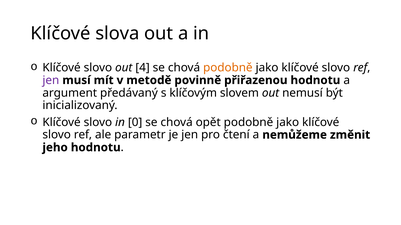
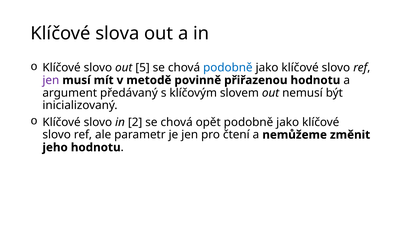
4: 4 -> 5 (143, 68)
podobně colour: orange -> blue (228, 68)
0: 0 -> 2 (135, 123)
